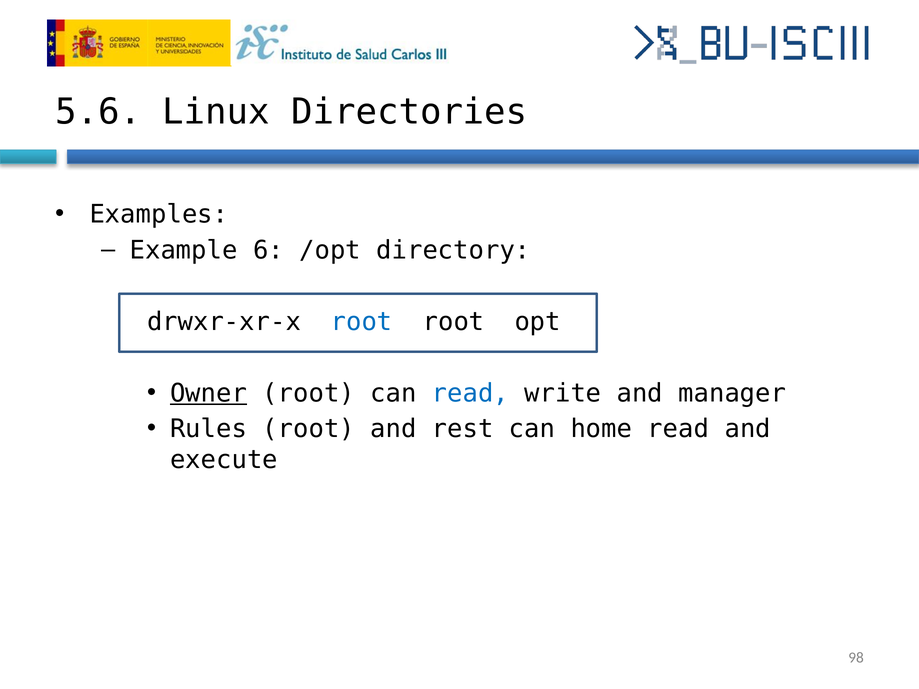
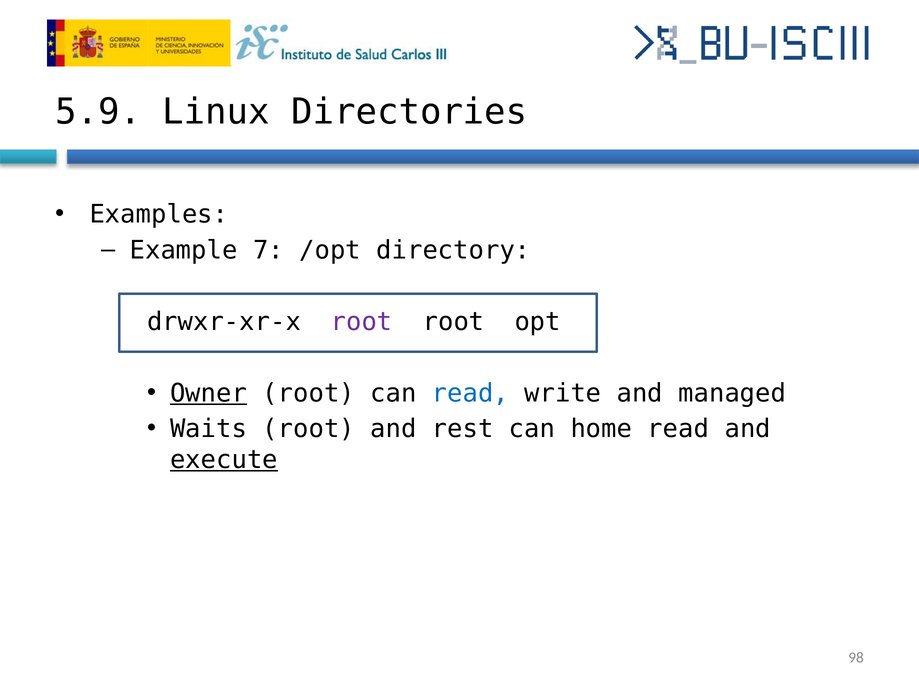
5.6: 5.6 -> 5.9 (98, 112)
6: 6 -> 7 (268, 250)
root colour: blue -> purple (362, 322)
manager: manager -> managed (732, 393)
Rules: Rules -> Waits (209, 429)
execute underline: none -> present (224, 460)
